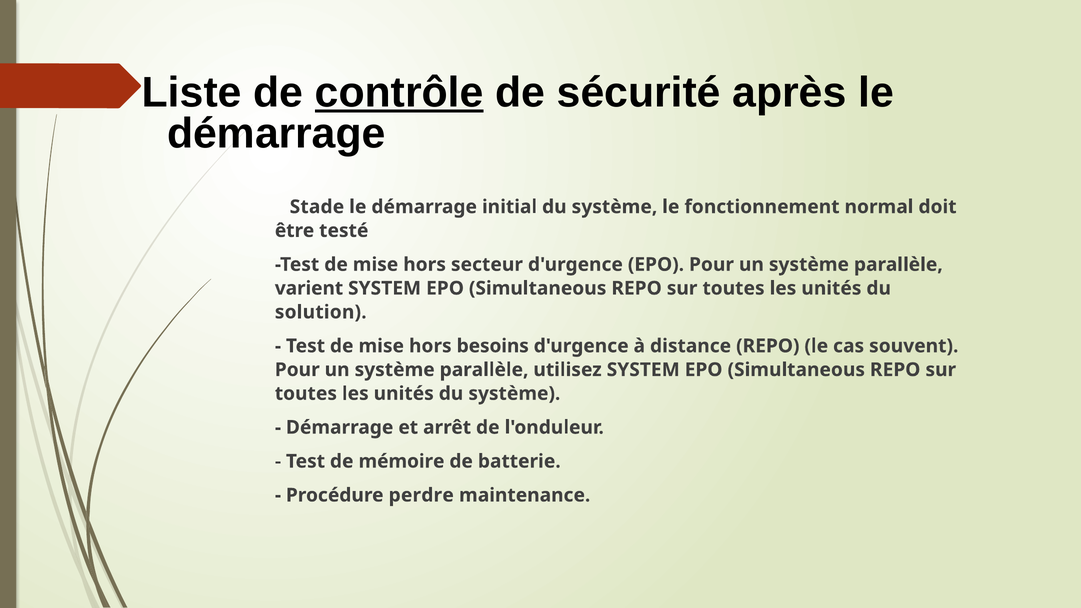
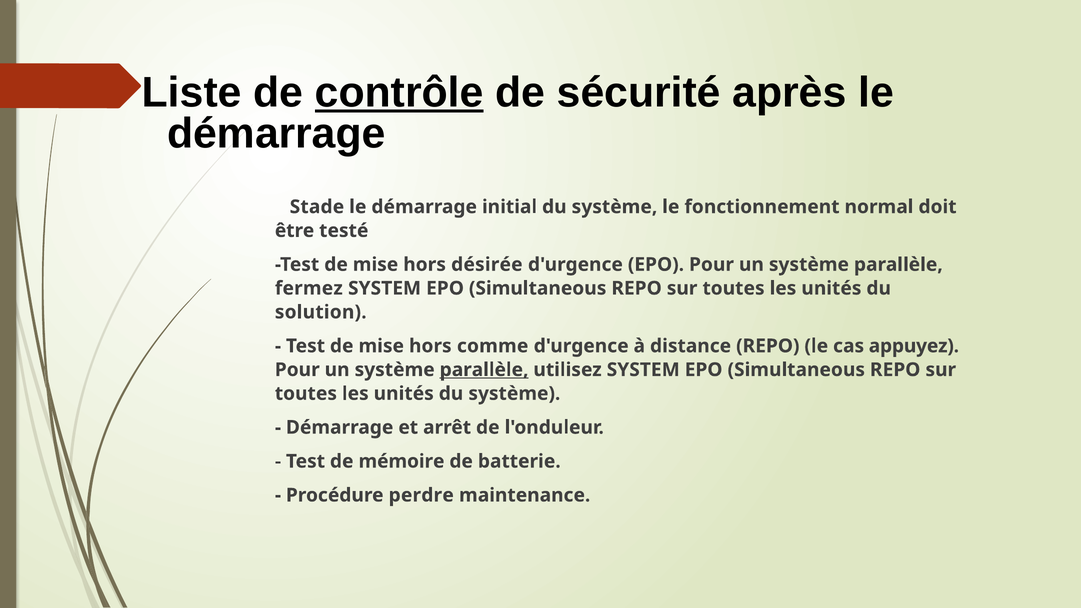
secteur: secteur -> désirée (487, 265)
varient: varient -> fermez (309, 288)
besoins: besoins -> comme (493, 346)
souvent: souvent -> appuyez (914, 346)
parallèle underline: none -> present (484, 370)
